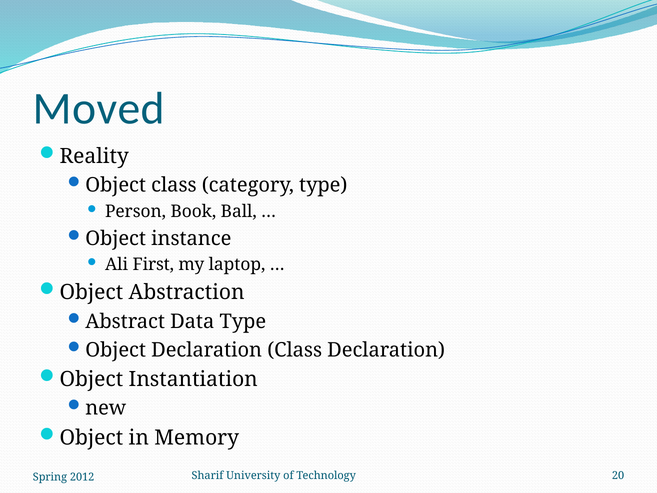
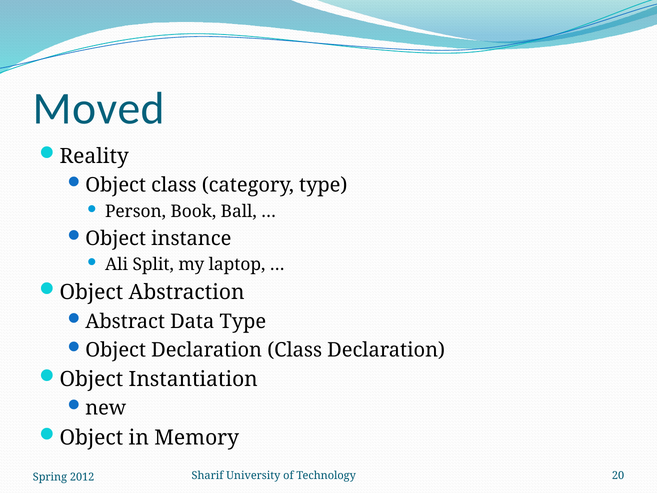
First: First -> Split (153, 264)
